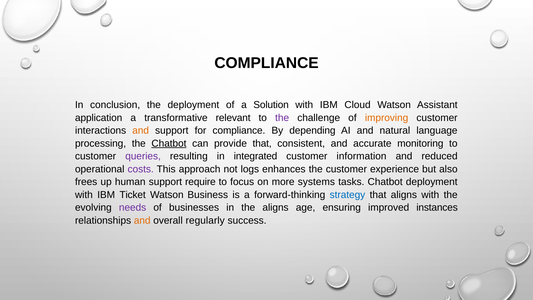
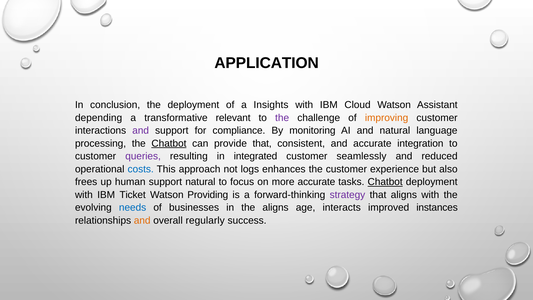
COMPLIANCE: COMPLIANCE -> APPLICATION (267, 63)
Solution: Solution -> Insights (271, 105)
application: application -> depending (99, 118)
and colour: orange -> purple (141, 131)
depending: depending -> monitoring (312, 131)
monitoring: monitoring -> integration (420, 143)
information: information -> seamlessly (362, 156)
costs colour: purple -> blue (141, 169)
support require: require -> natural (200, 182)
more systems: systems -> accurate (316, 182)
Chatbot underline: none -> present (385, 182)
Business: Business -> Providing (208, 195)
strategy colour: blue -> purple (347, 195)
needs colour: purple -> blue (133, 208)
ensuring: ensuring -> interacts (342, 208)
